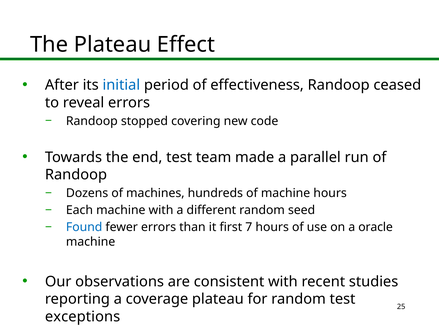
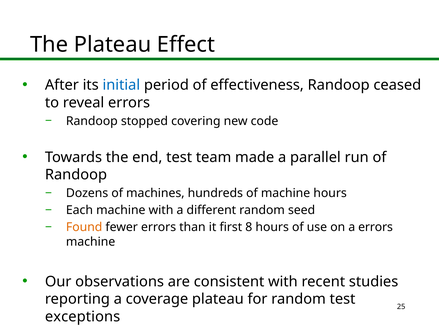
Found colour: blue -> orange (84, 227)
7: 7 -> 8 (249, 227)
a oracle: oracle -> errors (376, 227)
